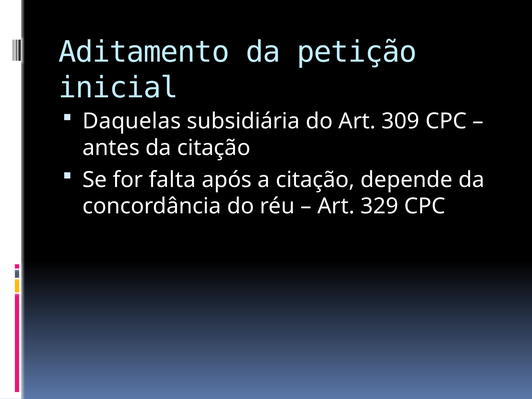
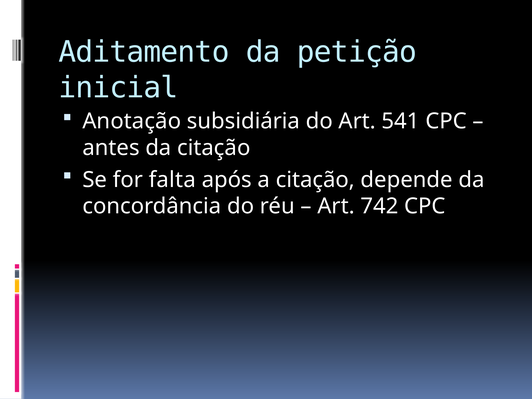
Daquelas: Daquelas -> Anotação (132, 121)
309: 309 -> 541 (401, 121)
329: 329 -> 742 (379, 206)
